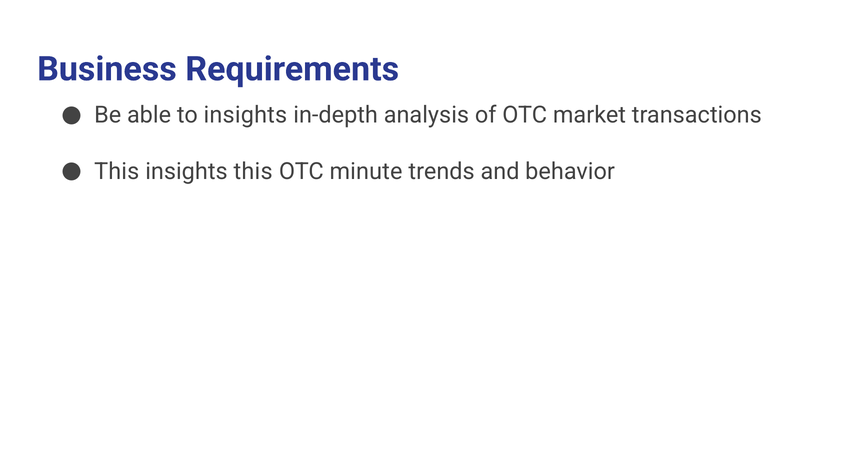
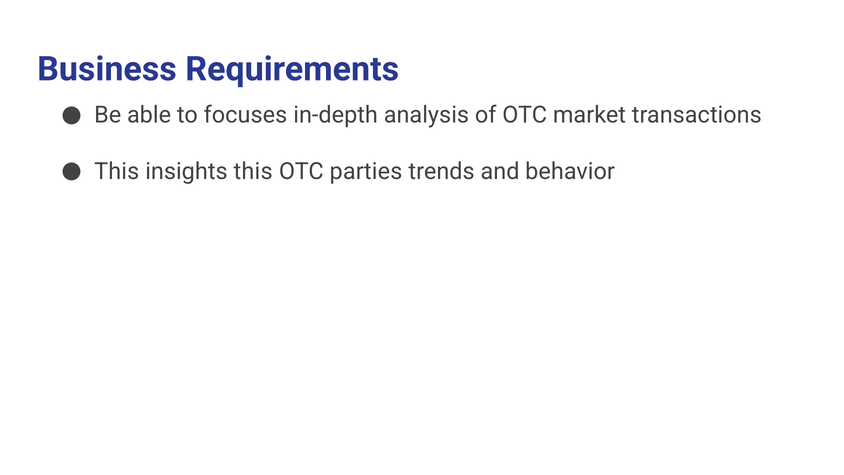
to insights: insights -> focuses (245, 115)
minute: minute -> parties (366, 171)
